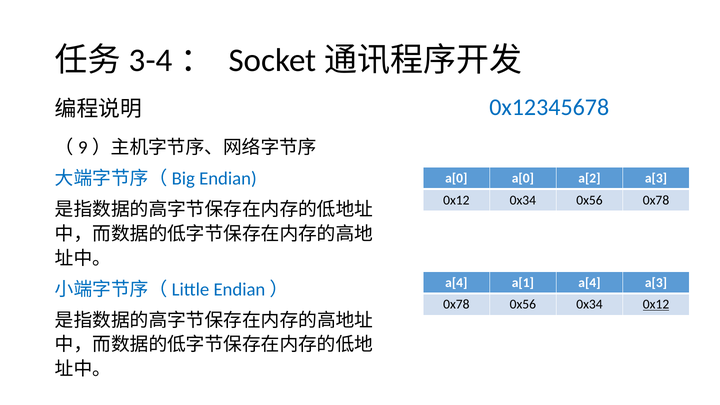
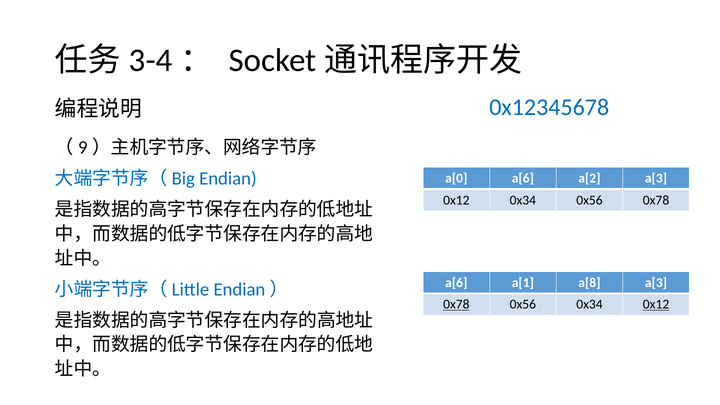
a[0 a[0: a[0 -> a[6 (523, 178)
a[4: a[4 -> a[6 (456, 283)
a[1 a[4: a[4 -> a[8 (589, 283)
0x78 underline: none -> present (456, 304)
